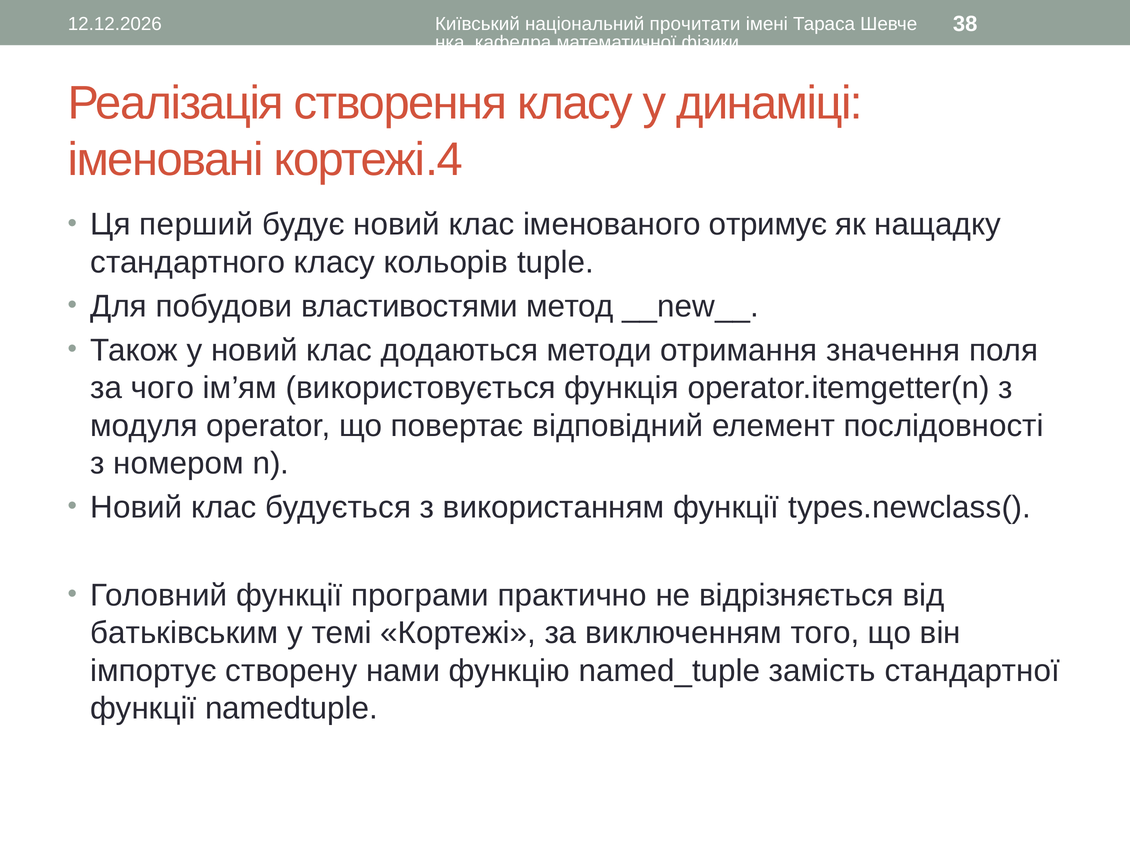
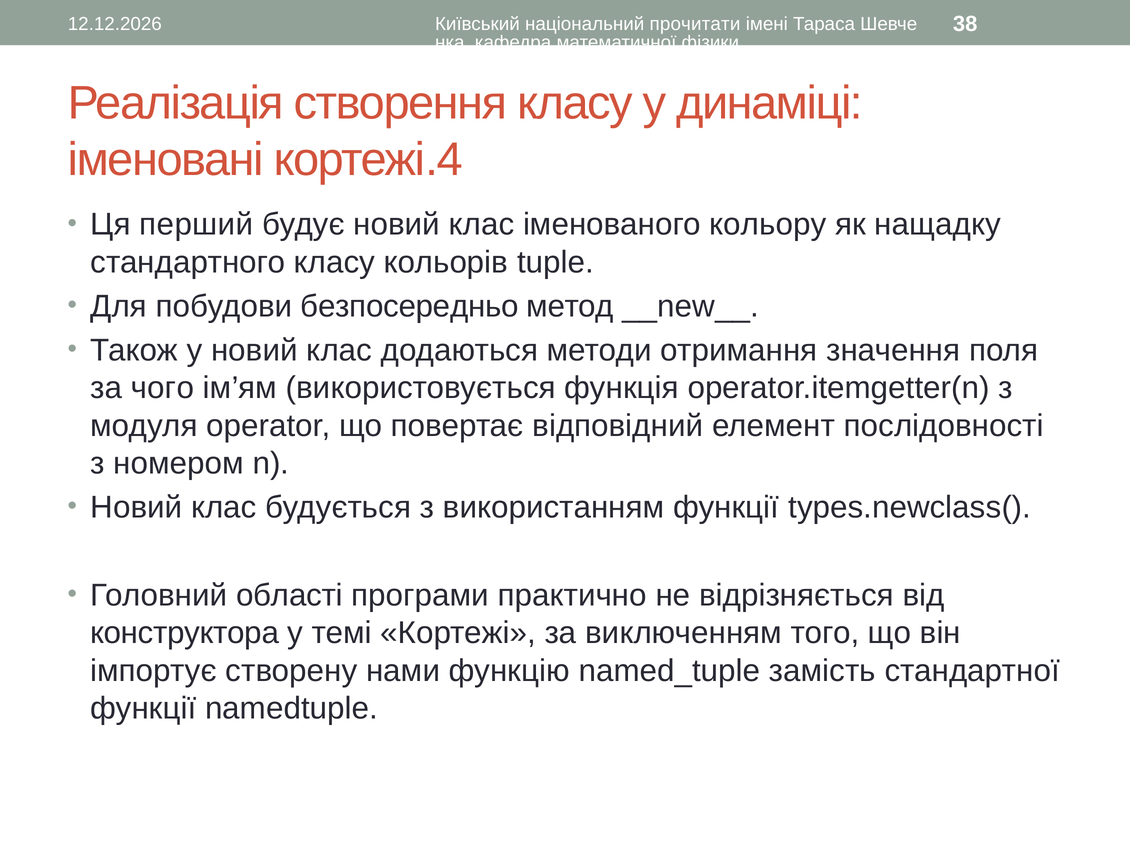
отримує: отримує -> кольору (768, 224)
властивостями: властивостями -> безпосередньо (410, 306)
Головний функції: функції -> області (289, 595)
батьківським: батьківським -> конструктора (185, 633)
